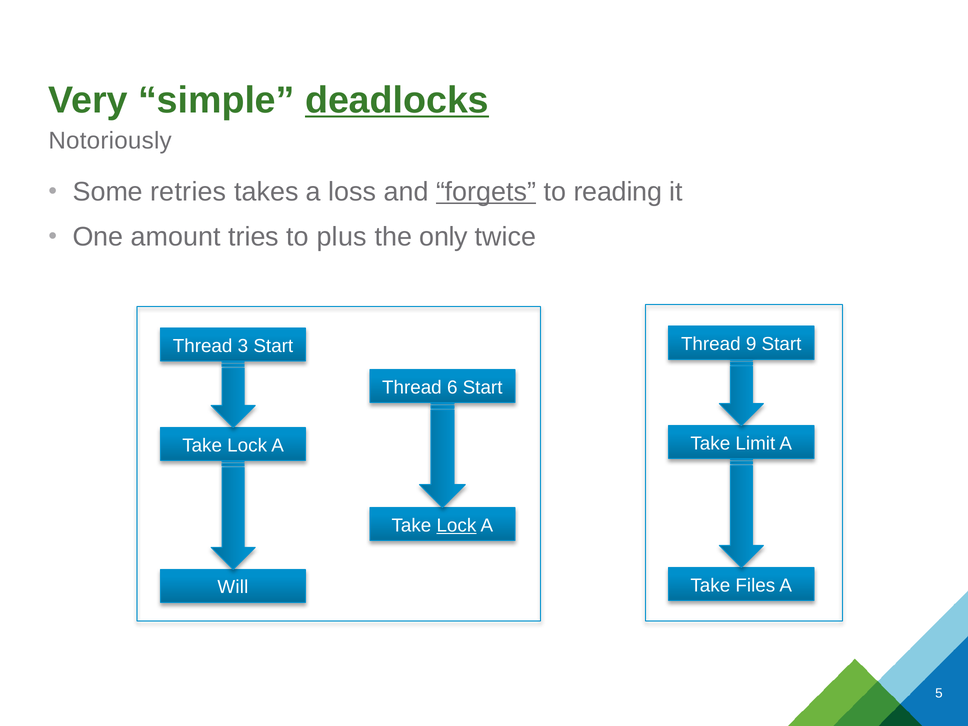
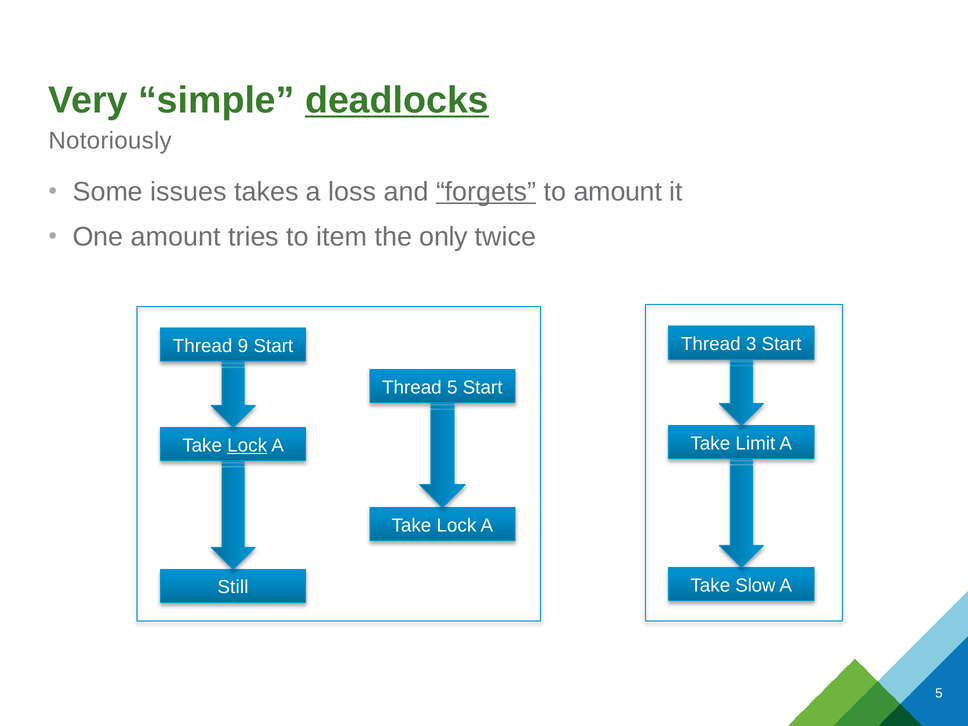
retries: retries -> issues (188, 192)
to reading: reading -> amount (618, 192)
plus: plus -> item (342, 237)
9: 9 -> 3 (751, 344)
3: 3 -> 9 (243, 346)
Thread 6: 6 -> 5 (452, 388)
Lock underline: none -> present (247, 445)
Lock underline: present -> none (456, 525)
Files: Files -> Slow (755, 585)
Will: Will -> Still (233, 587)
